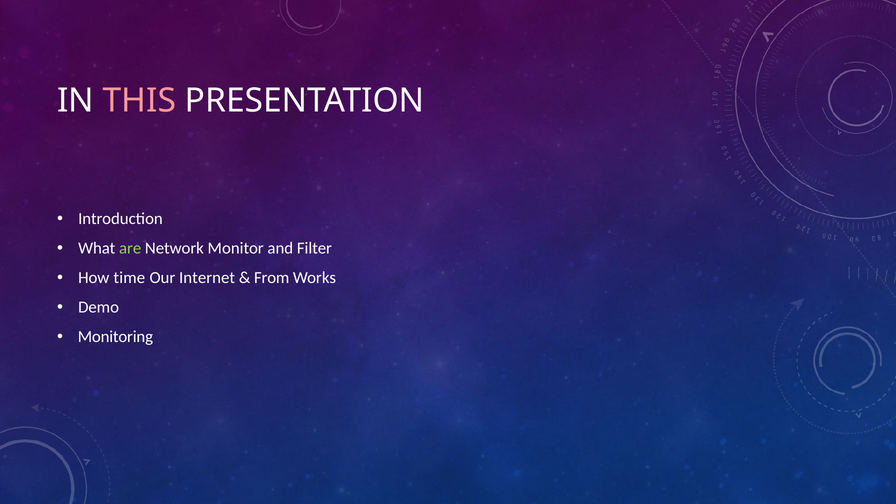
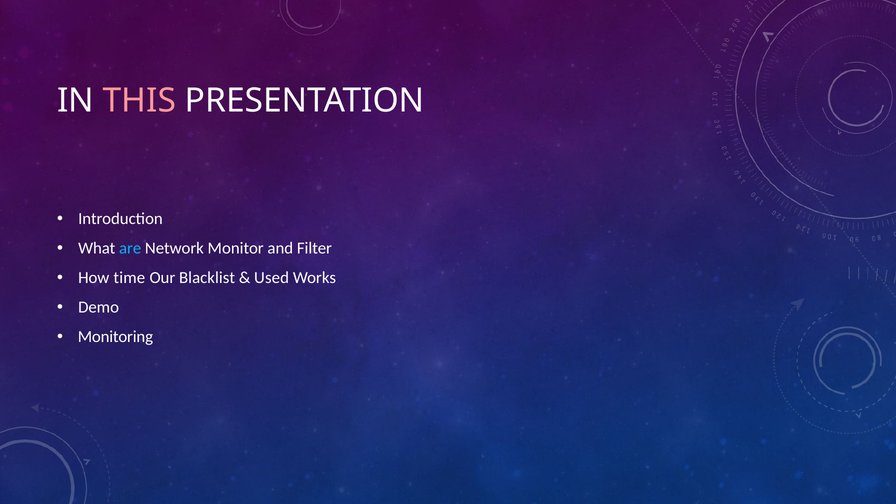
are colour: light green -> light blue (130, 248)
Internet: Internet -> Blacklist (207, 278)
From: From -> Used (272, 278)
